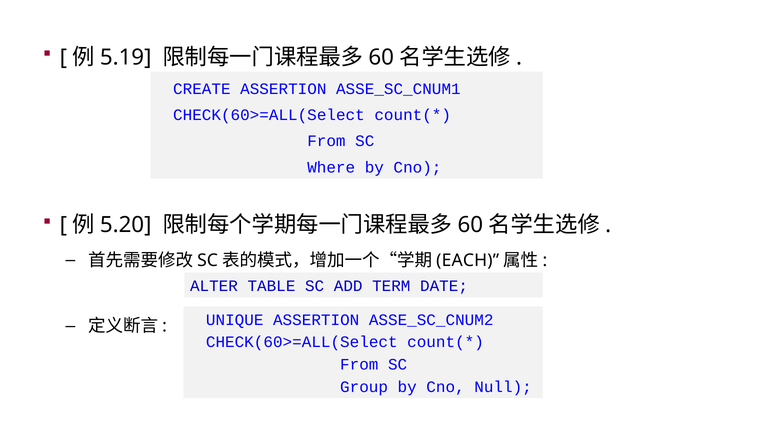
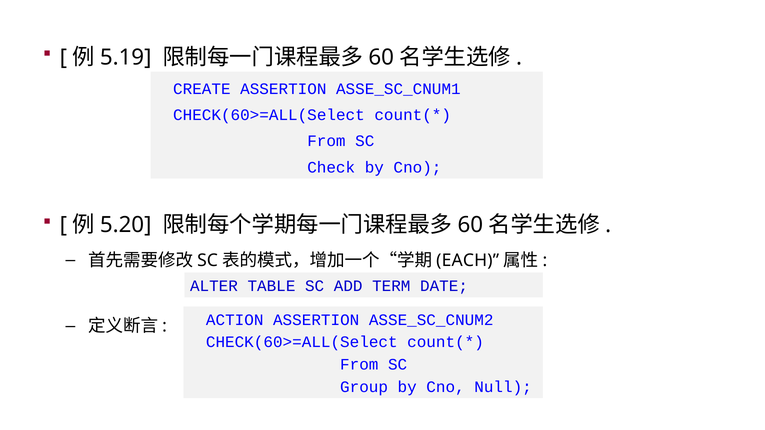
Where: Where -> Check (331, 167)
UNIQUE: UNIQUE -> ACTION (235, 320)
